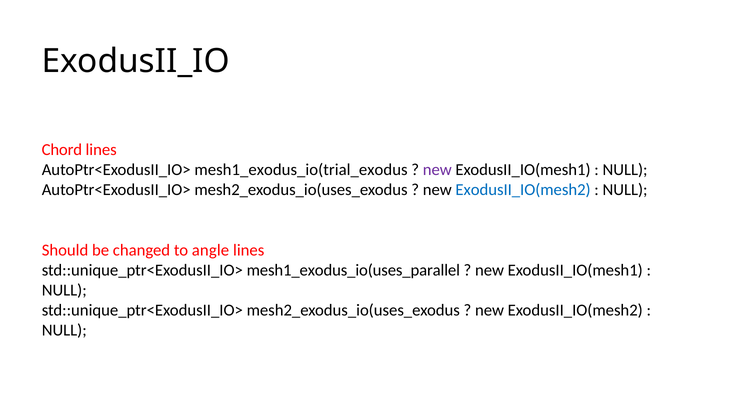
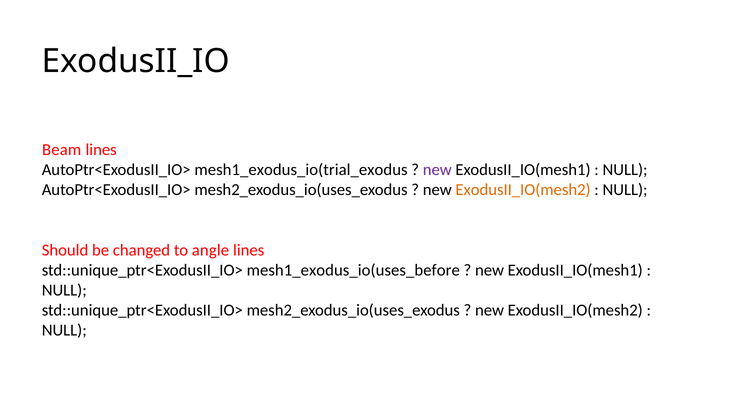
Chord: Chord -> Beam (62, 150)
ExodusII_IO(mesh2 colour: blue -> orange (523, 190)
mesh1_exodus_io(uses_parallel: mesh1_exodus_io(uses_parallel -> mesh1_exodus_io(uses_before (353, 270)
